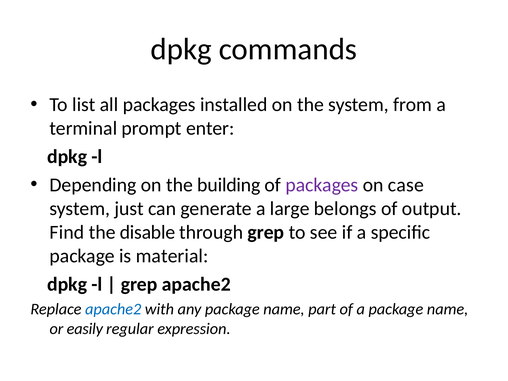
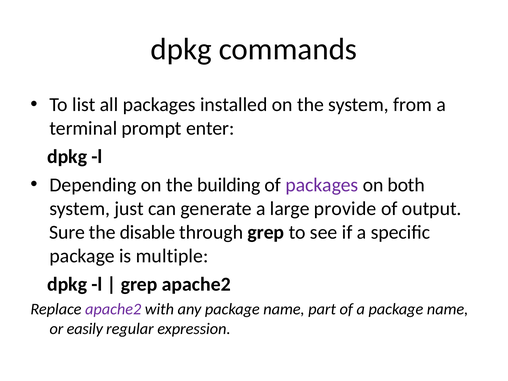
case: case -> both (406, 185)
belongs: belongs -> provide (345, 209)
Find: Find -> Sure (67, 232)
material: material -> multiple (172, 256)
apache2 colour: blue -> purple (113, 309)
